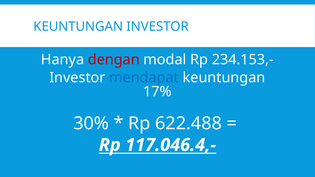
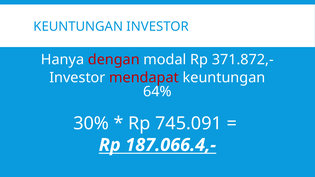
234.153,-: 234.153,- -> 371.872,- (243, 60)
mendapat colour: blue -> red (144, 78)
17%: 17% -> 64% (157, 92)
622.488: 622.488 -> 745.091 (189, 123)
117.046.4,-: 117.046.4,- -> 187.066.4,- (171, 145)
